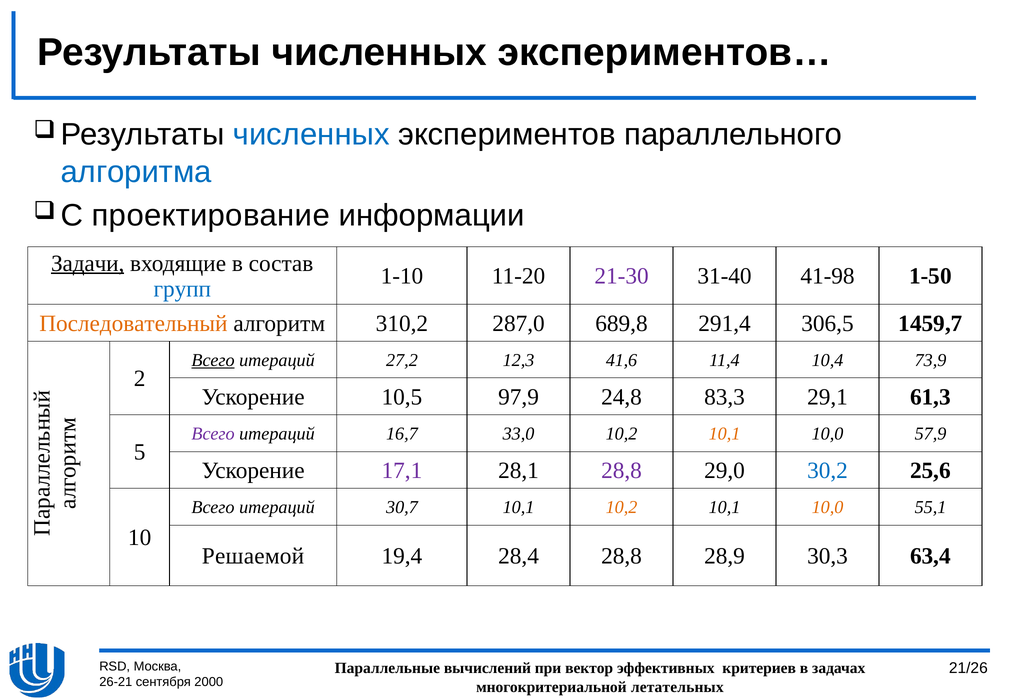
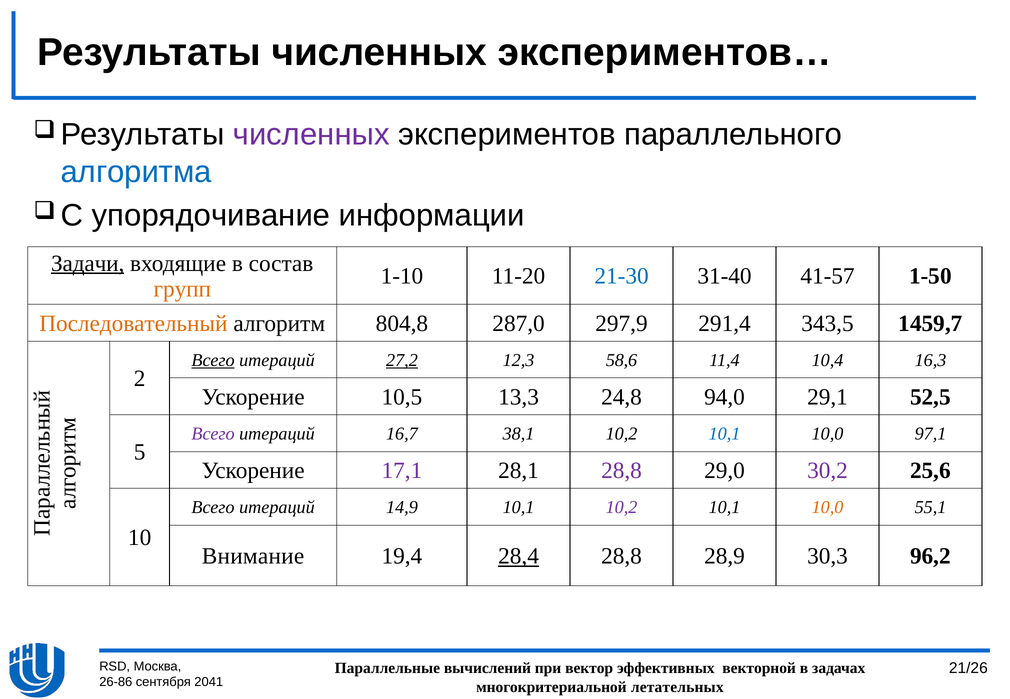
численных colour: blue -> purple (311, 135)
проектирование: проектирование -> упорядочивание (211, 216)
21-30 colour: purple -> blue (622, 276)
41-98: 41-98 -> 41-57 (828, 276)
групп colour: blue -> orange (182, 289)
310,2: 310,2 -> 804,8 (402, 323)
689,8: 689,8 -> 297,9 (622, 323)
306,5: 306,5 -> 343,5 (828, 323)
27,2 underline: none -> present (402, 360)
41,6: 41,6 -> 58,6 (622, 360)
73,9: 73,9 -> 16,3 (931, 360)
97,9: 97,9 -> 13,3 (519, 397)
83,3: 83,3 -> 94,0 (725, 397)
61,3: 61,3 -> 52,5 (931, 397)
33,0: 33,0 -> 38,1 (519, 434)
10,1 colour: orange -> blue (725, 434)
57,9: 57,9 -> 97,1 (931, 434)
30,2 colour: blue -> purple (828, 471)
30,7: 30,7 -> 14,9 (402, 508)
10,2 colour: orange -> purple (622, 508)
Решаемой: Решаемой -> Внимание (253, 556)
28,4 underline: none -> present (519, 556)
63,4: 63,4 -> 96,2 (931, 556)
критериев: критериев -> векторной (759, 668)
26-21: 26-21 -> 26-86 (116, 682)
2000: 2000 -> 2041 (209, 682)
